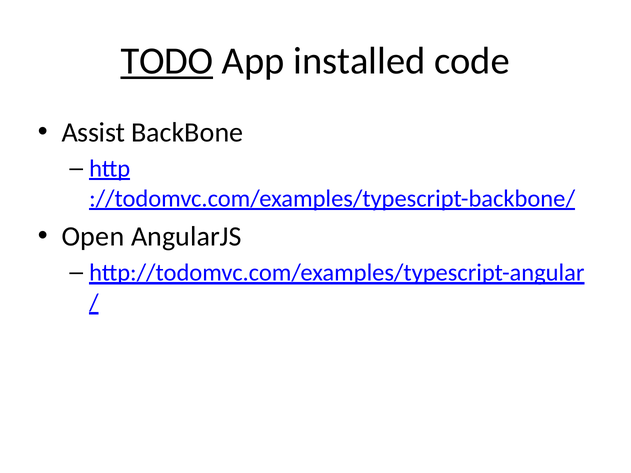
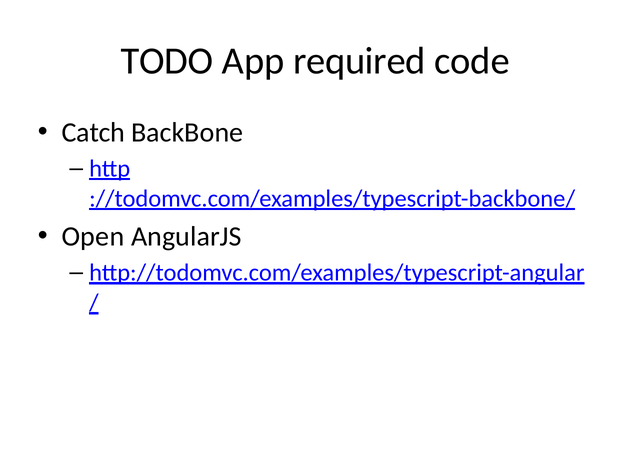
TODO underline: present -> none (167, 61)
installed: installed -> required (359, 61)
Assist: Assist -> Catch (93, 132)
